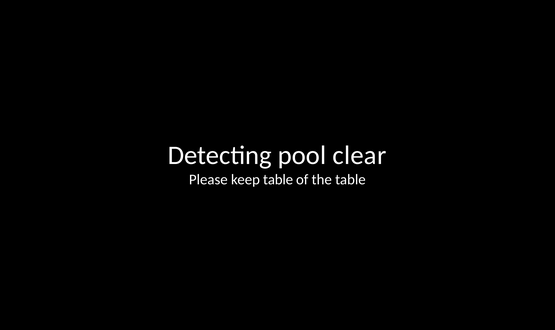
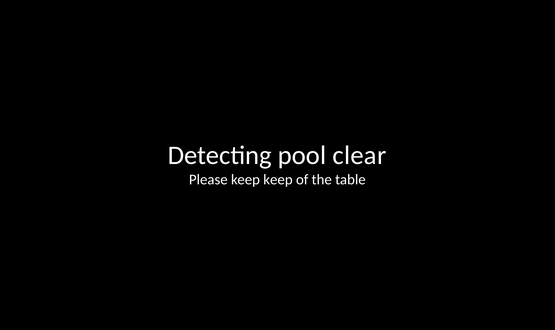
keep table: table -> keep (278, 179)
